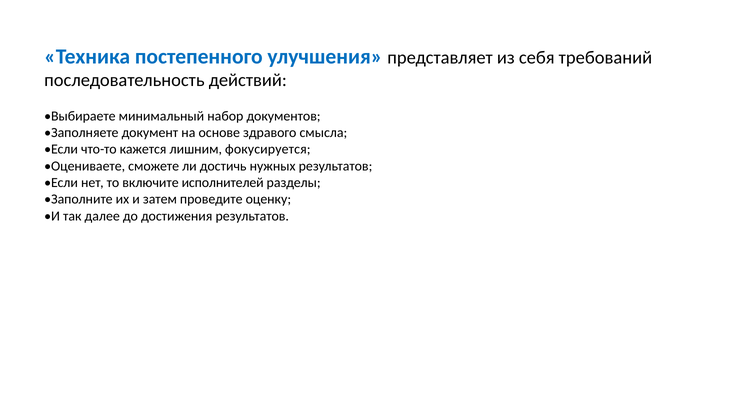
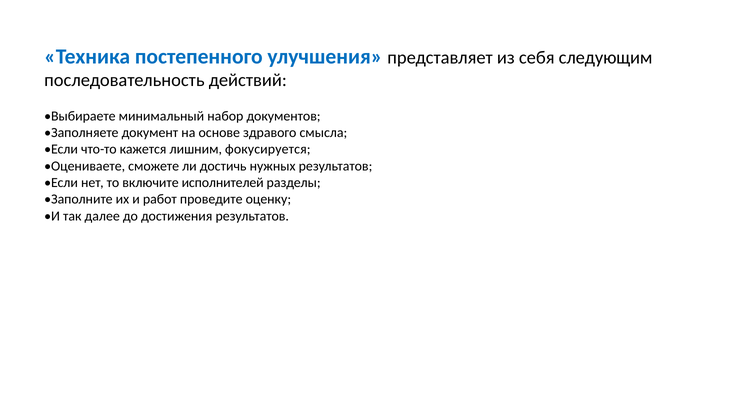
требований: требований -> следующим (606, 58)
затем: затем -> работ (160, 199)
